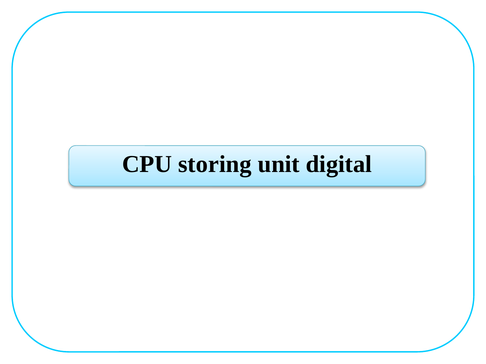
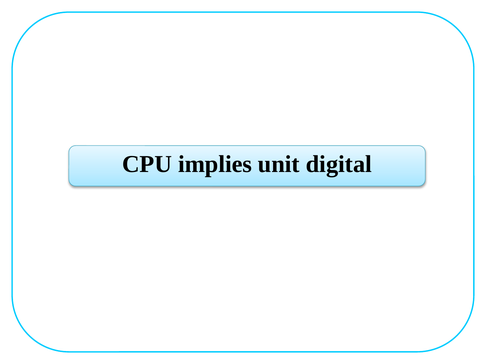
storing: storing -> implies (215, 164)
